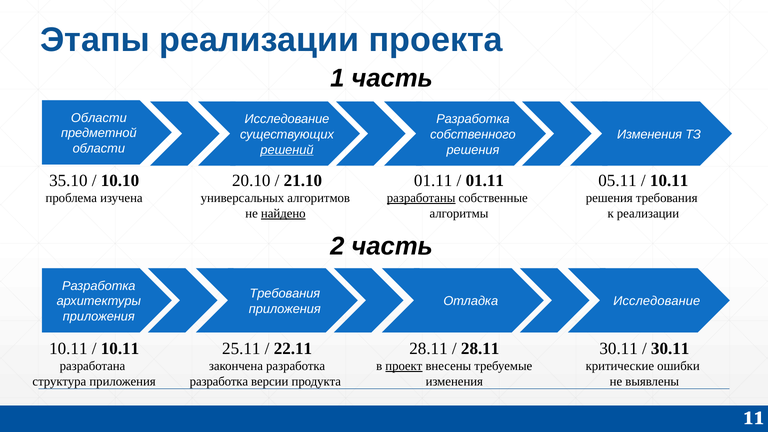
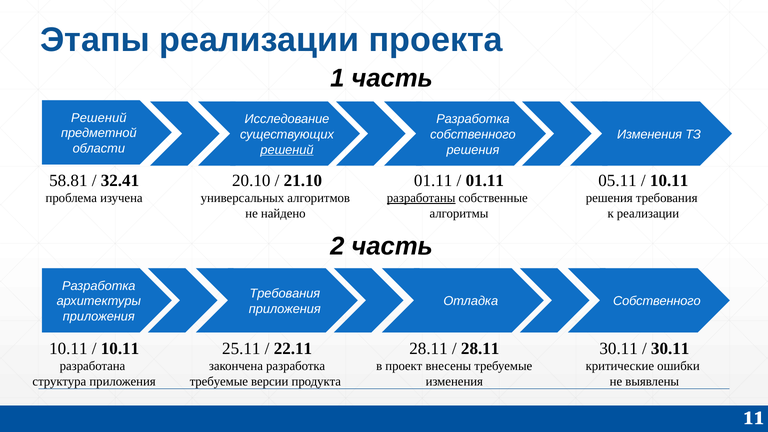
Области: Области -> Решений (99, 118)
35.10: 35.10 -> 58.81 (68, 180)
10.10: 10.10 -> 32.41 (120, 180)
найдено underline: present -> none (283, 213)
Отладка Исследование: Исследование -> Собственного (657, 301)
проект underline: present -> none (404, 366)
разработка: разработка -> требуемые (219, 381)
